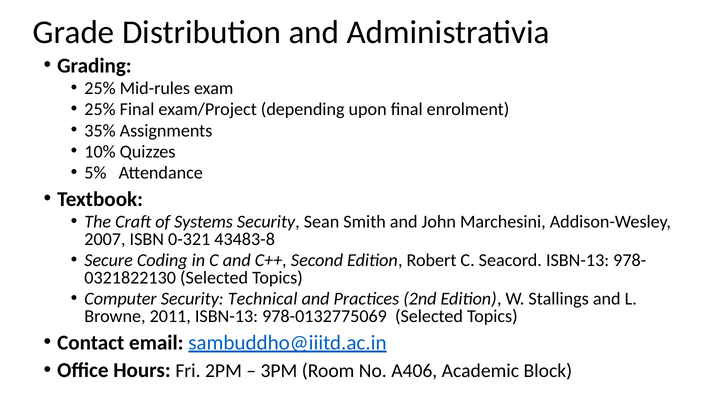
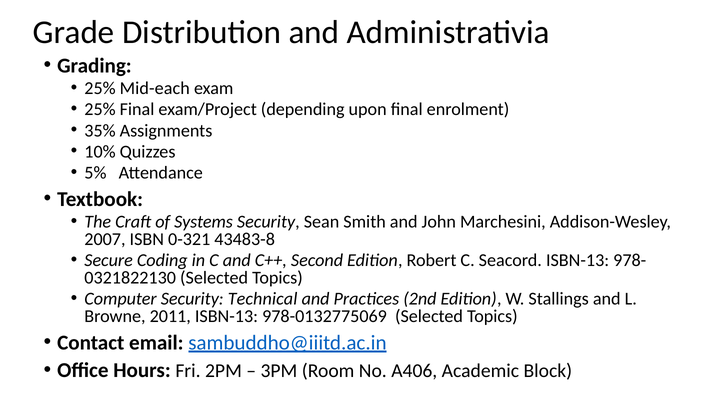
Mid-rules: Mid-rules -> Mid-each (155, 88)
